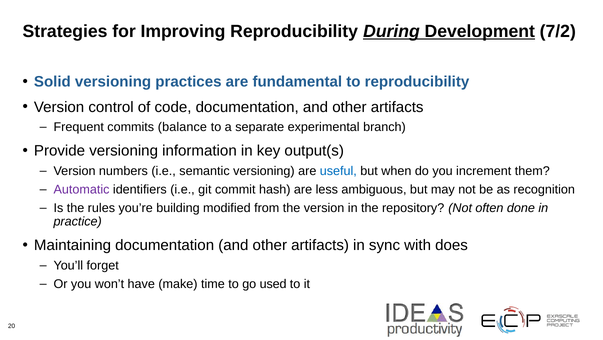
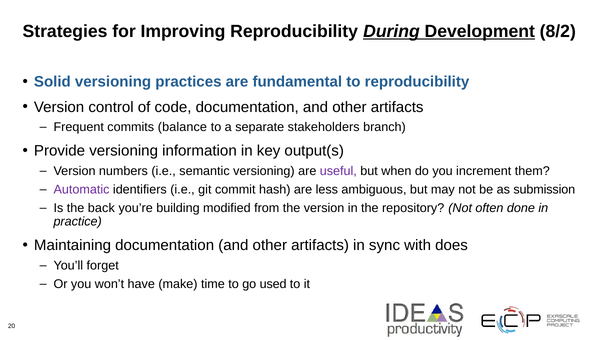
7/2: 7/2 -> 8/2 (558, 31)
experimental: experimental -> stakeholders (324, 127)
useful colour: blue -> purple (338, 171)
recognition: recognition -> submission (544, 189)
rules: rules -> back (101, 208)
